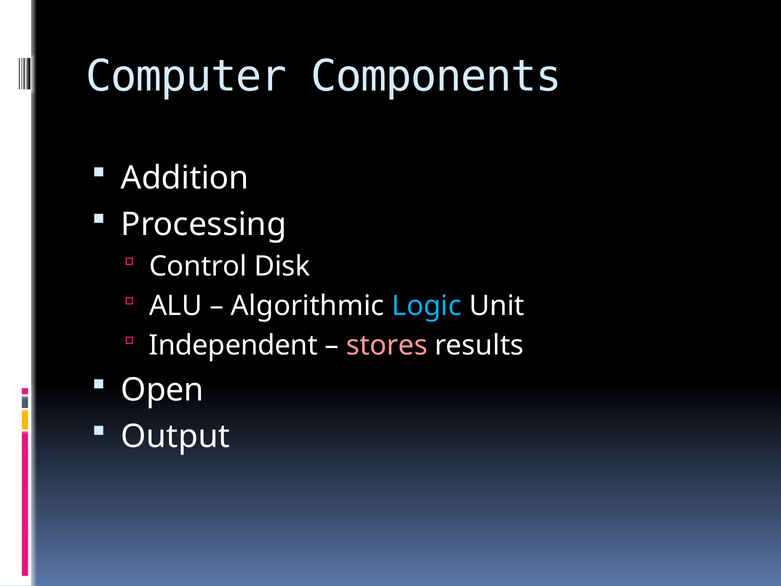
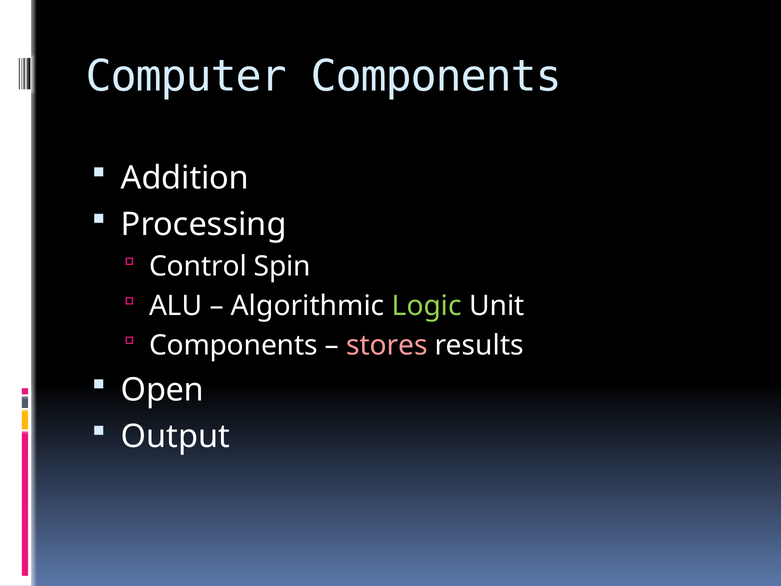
Disk: Disk -> Spin (282, 266)
Logic colour: light blue -> light green (427, 306)
Independent: Independent -> Components (233, 346)
